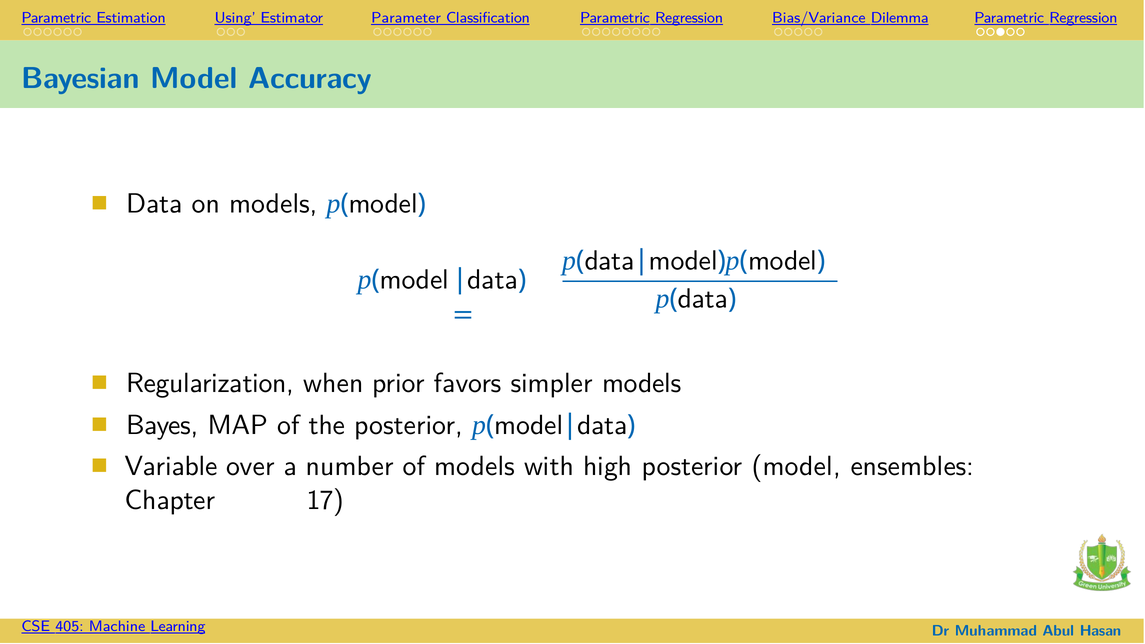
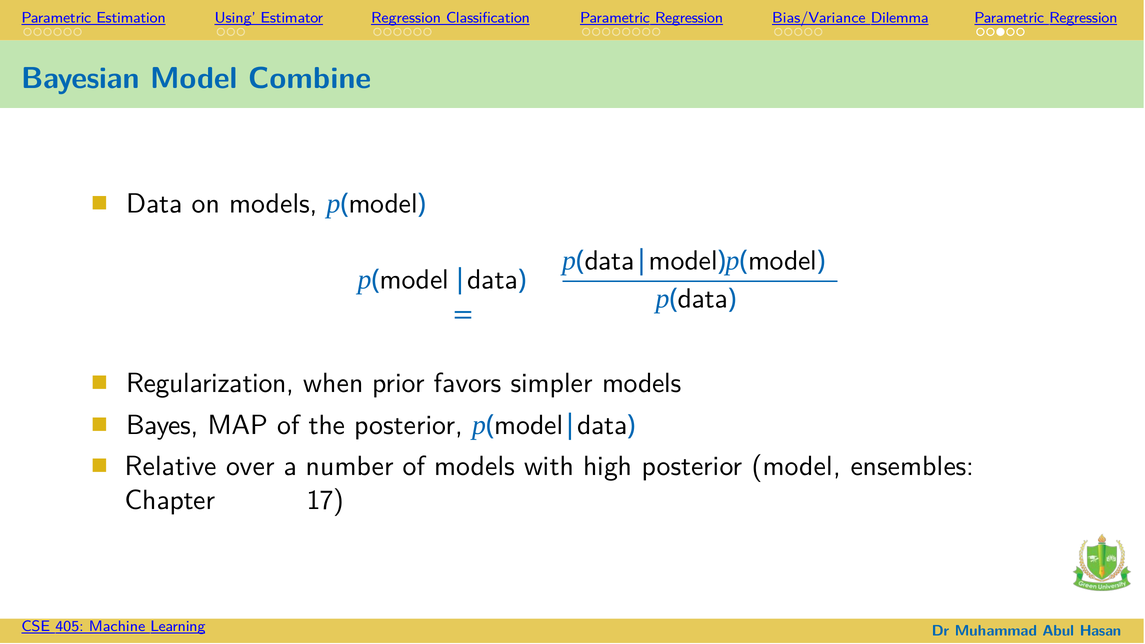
Estimator Parameter: Parameter -> Regression (406, 18)
Accuracy: Accuracy -> Combine (310, 78)
Variable: Variable -> Relative (171, 467)
